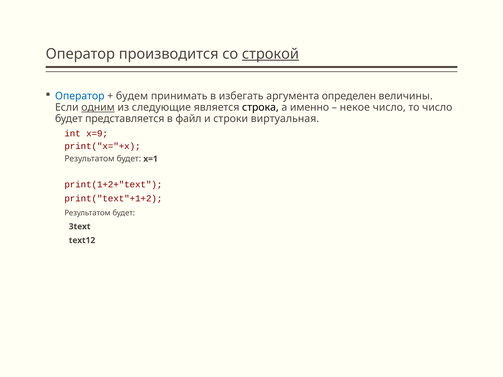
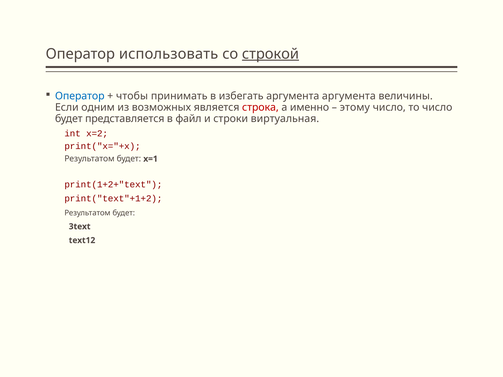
производится: производится -> использовать (169, 54)
будем: будем -> чтобы (132, 96)
аргумента определен: определен -> аргумента (349, 96)
одним underline: present -> none (98, 107)
следующие: следующие -> возможных (161, 107)
строка colour: black -> red (260, 107)
некое: некое -> этому (355, 107)
x=9: x=9 -> x=2 (97, 134)
